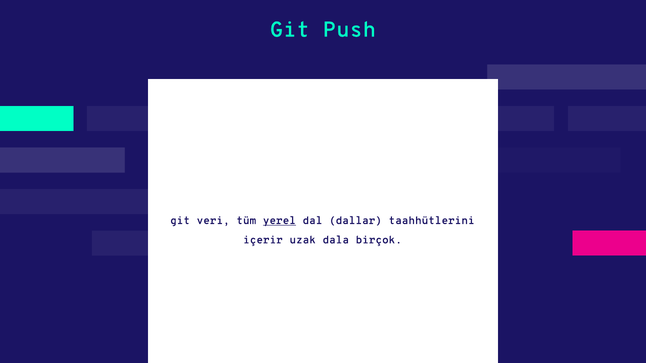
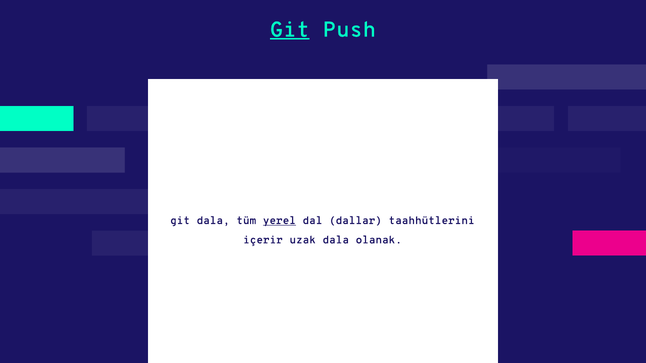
Git underline: none -> present (290, 30)
git veri: veri -> dala (213, 221)
birçok: birçok -> olanak (379, 240)
